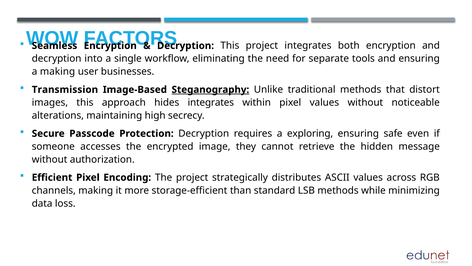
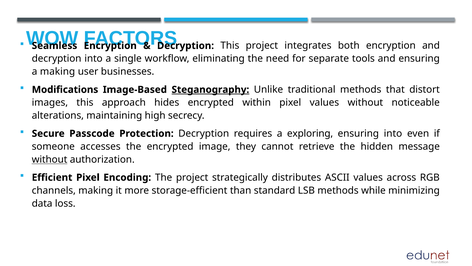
Transmission: Transmission -> Modifications (65, 89)
hides integrates: integrates -> encrypted (211, 102)
ensuring safe: safe -> into (393, 133)
without underline: none -> present (50, 159)
